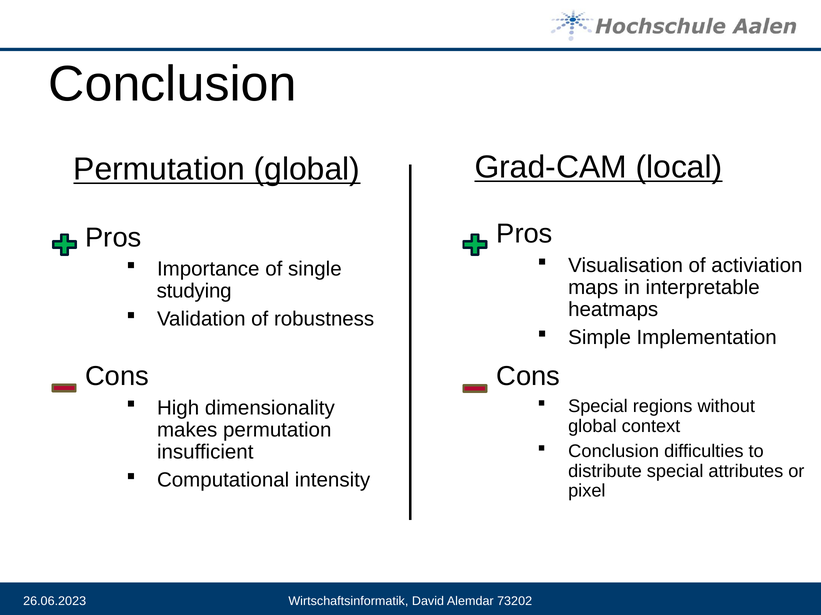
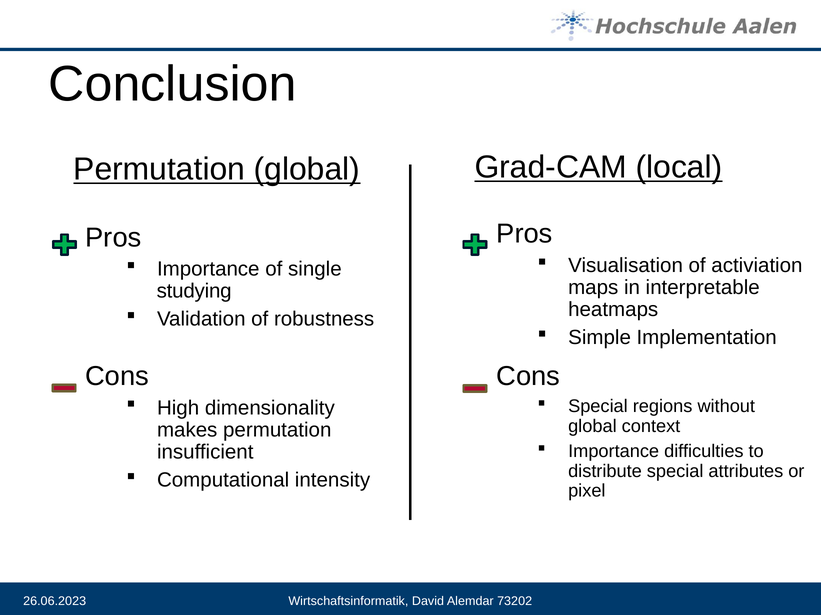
Conclusion: Conclusion -> Importance (614, 452)
